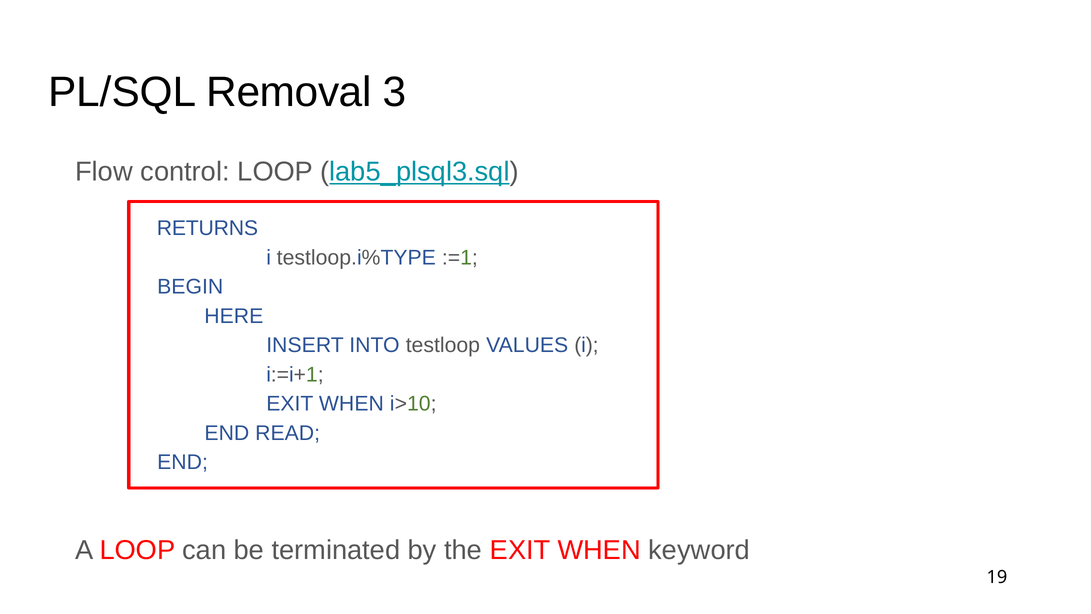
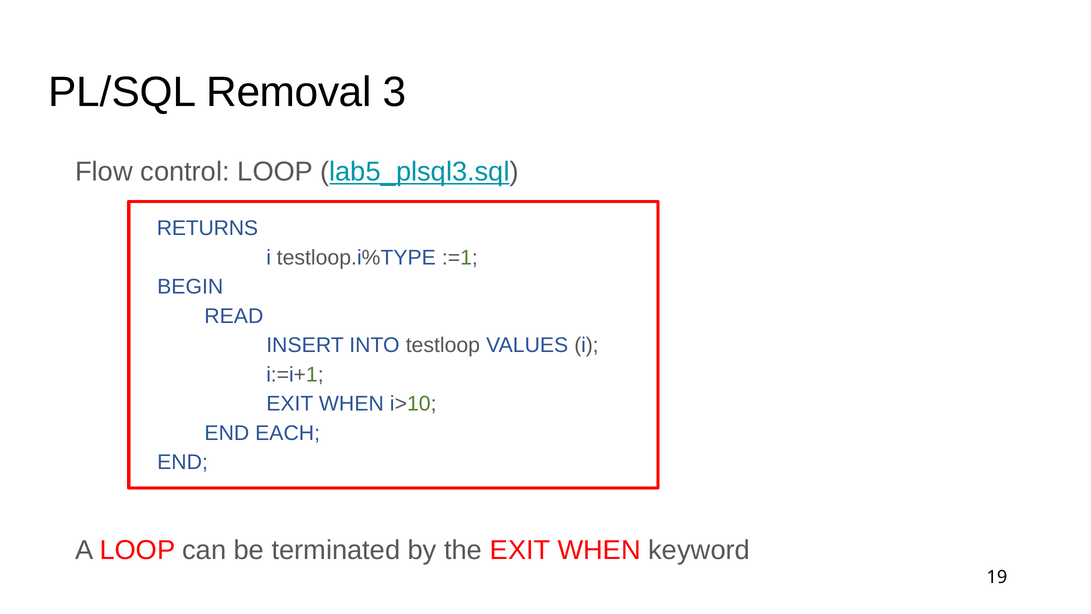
HERE: HERE -> READ (234, 316)
READ: READ -> EACH (288, 433)
